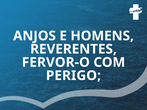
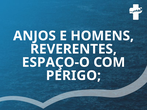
FERVOR-O: FERVOR-O -> ESPAÇO-O (56, 62)
